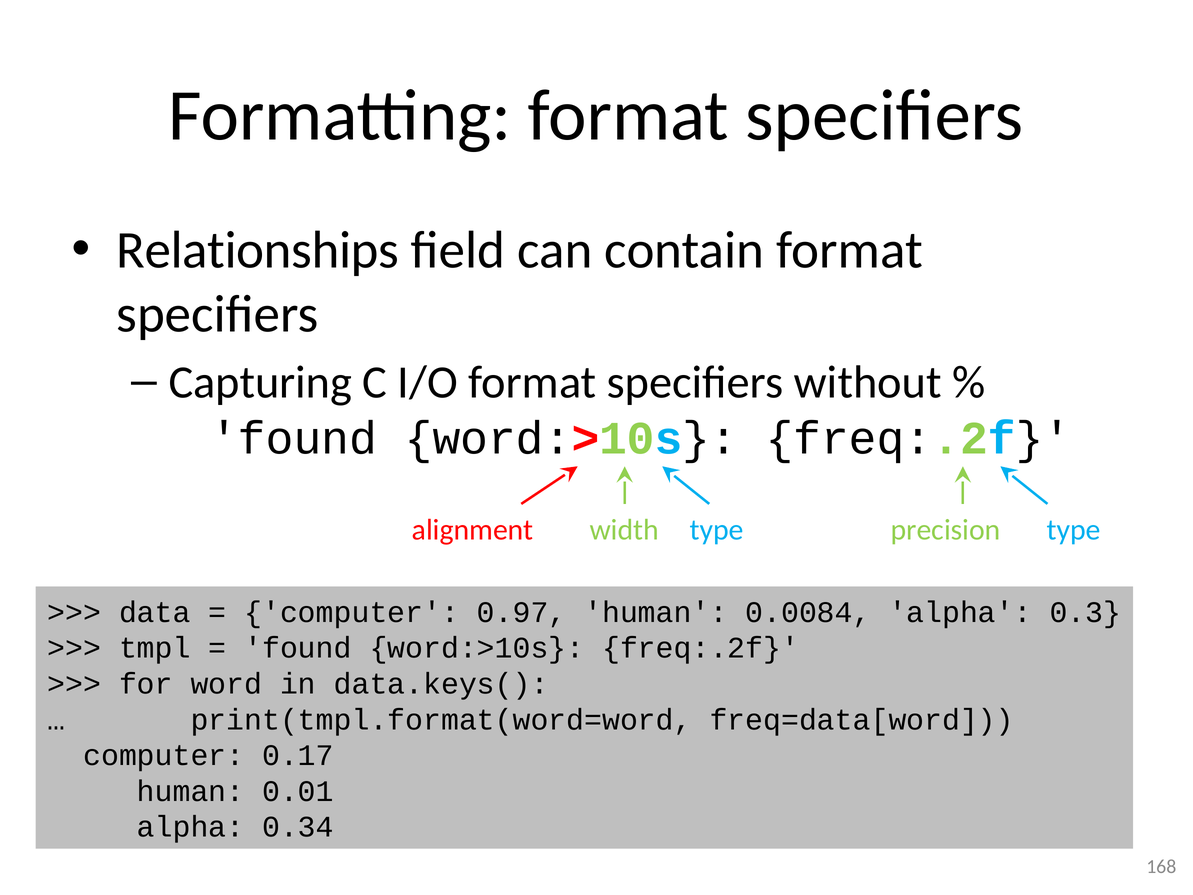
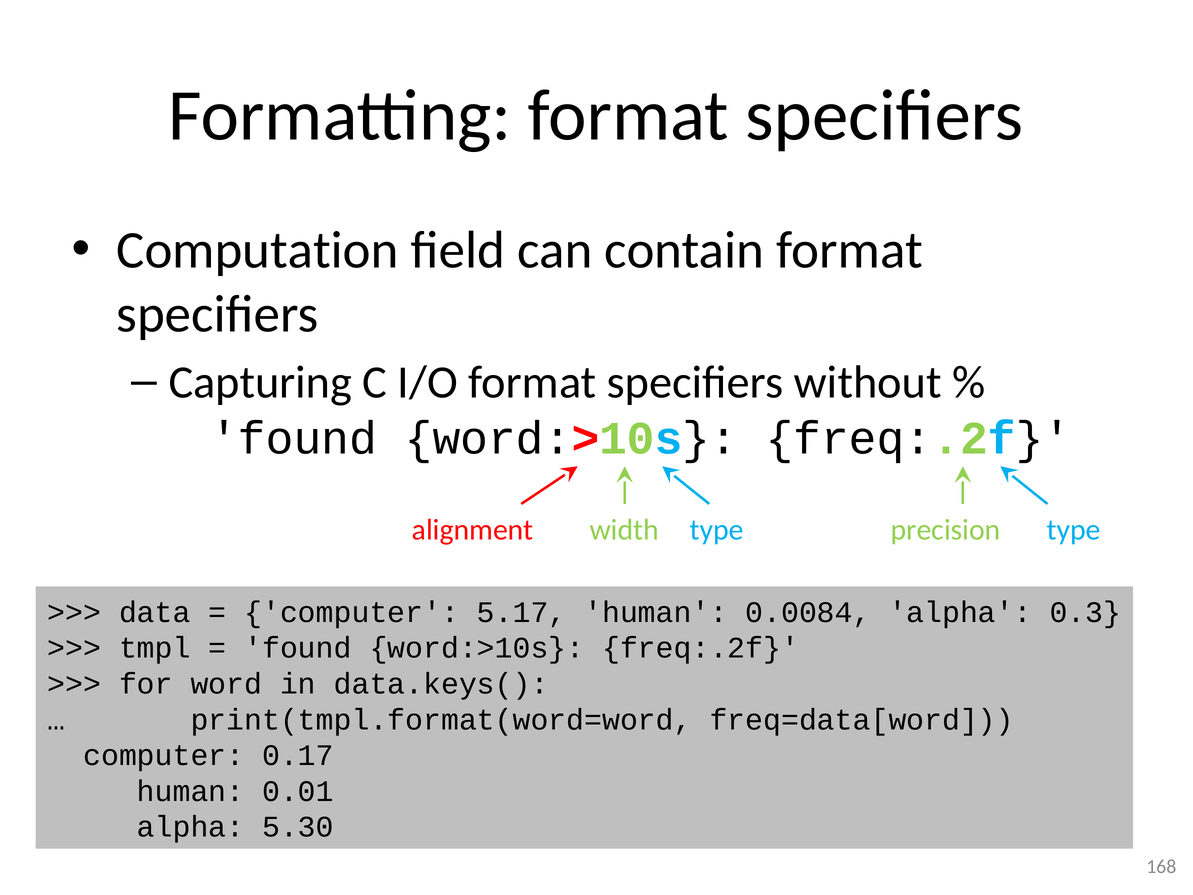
Relationships: Relationships -> Computation (258, 250)
0.97: 0.97 -> 5.17 (522, 612)
0.34: 0.34 -> 5.30 (298, 827)
